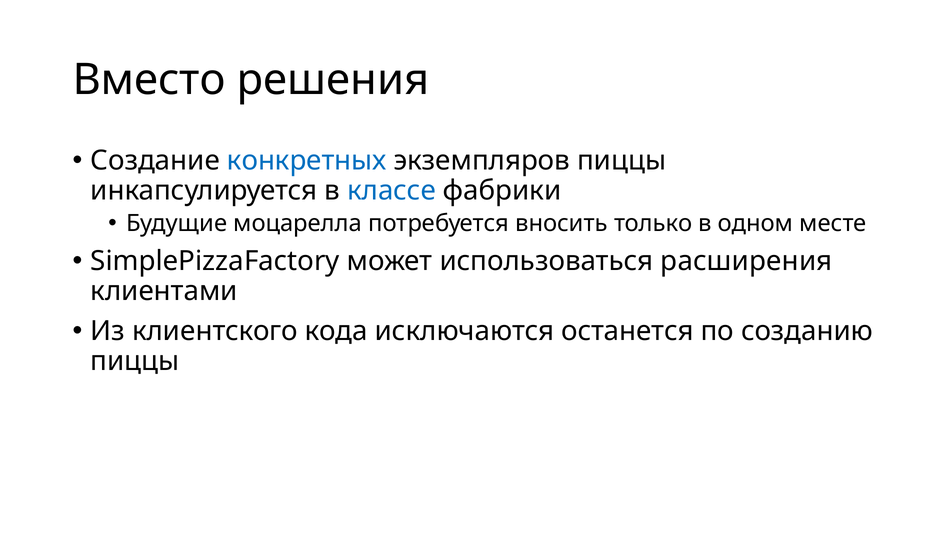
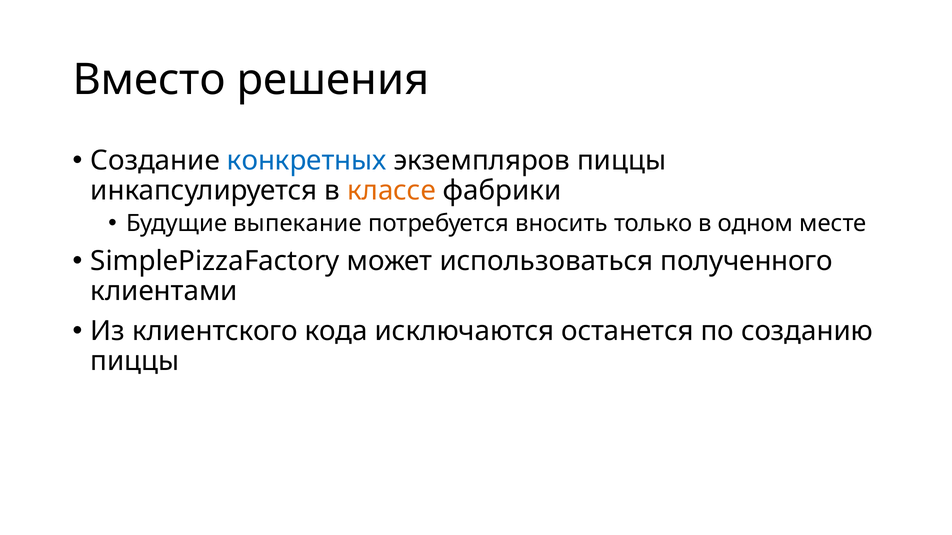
классе colour: blue -> orange (392, 191)
моцарелла: моцарелла -> выпекание (298, 224)
расширения: расширения -> полученного (747, 262)
